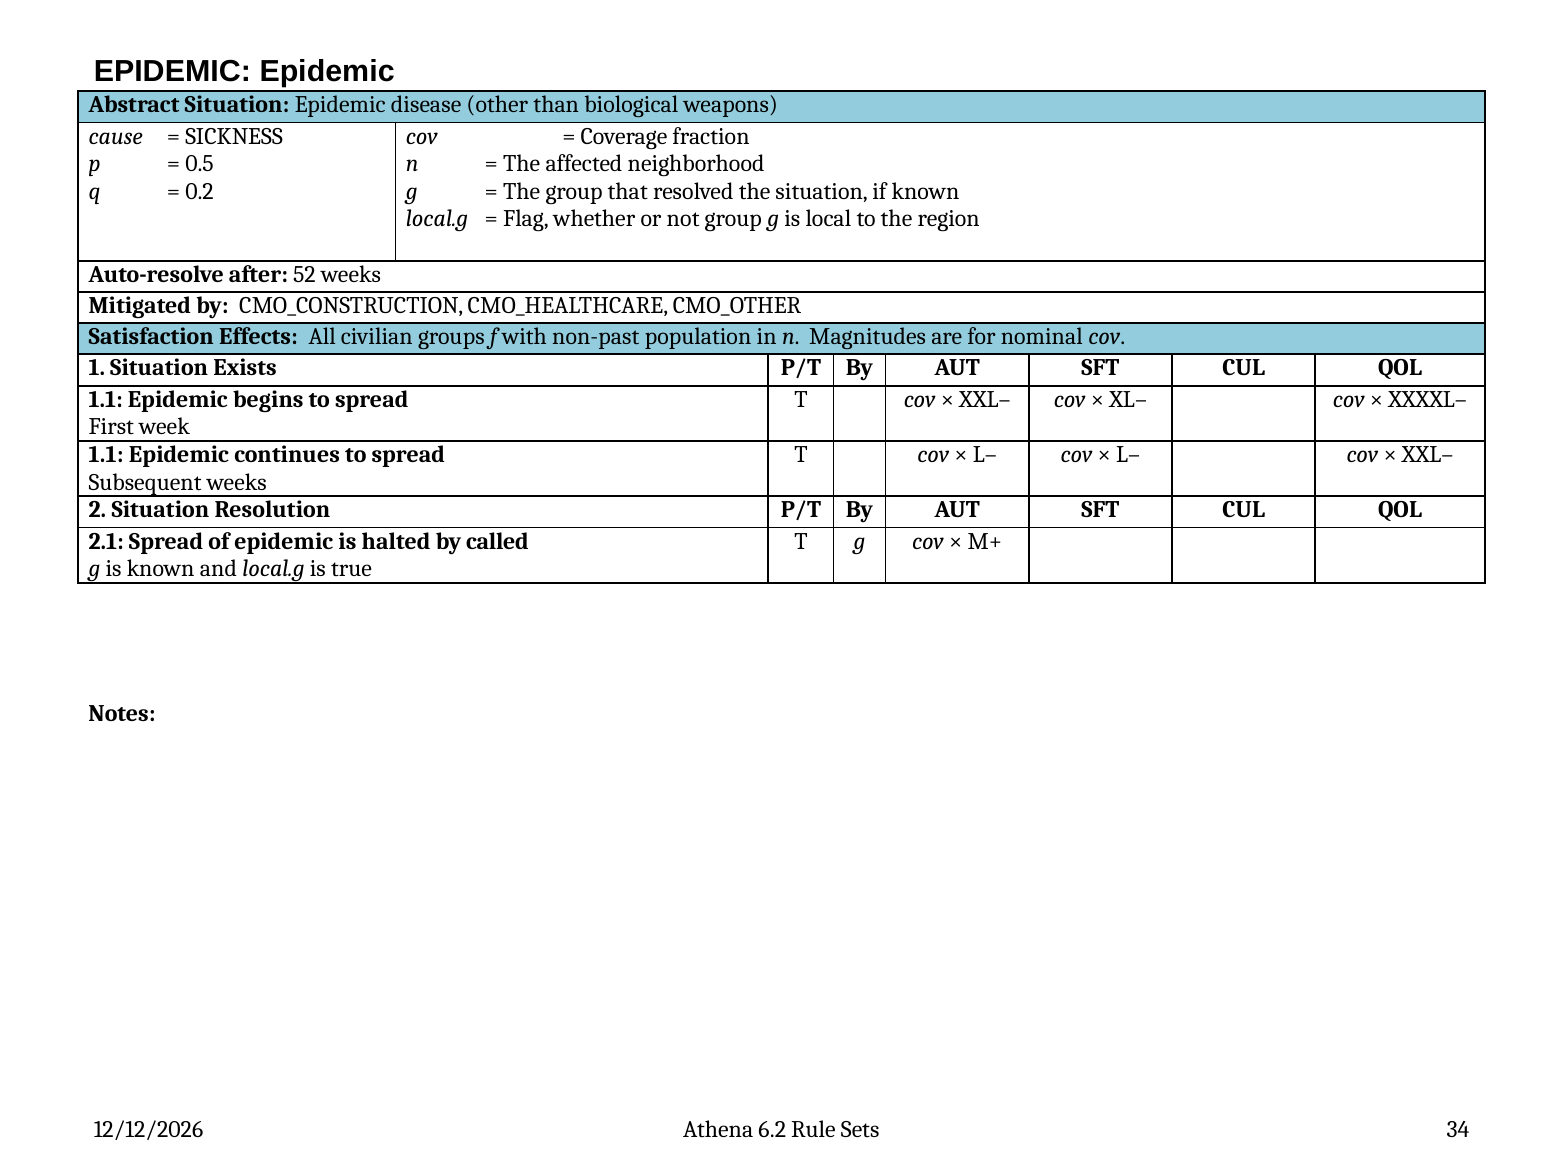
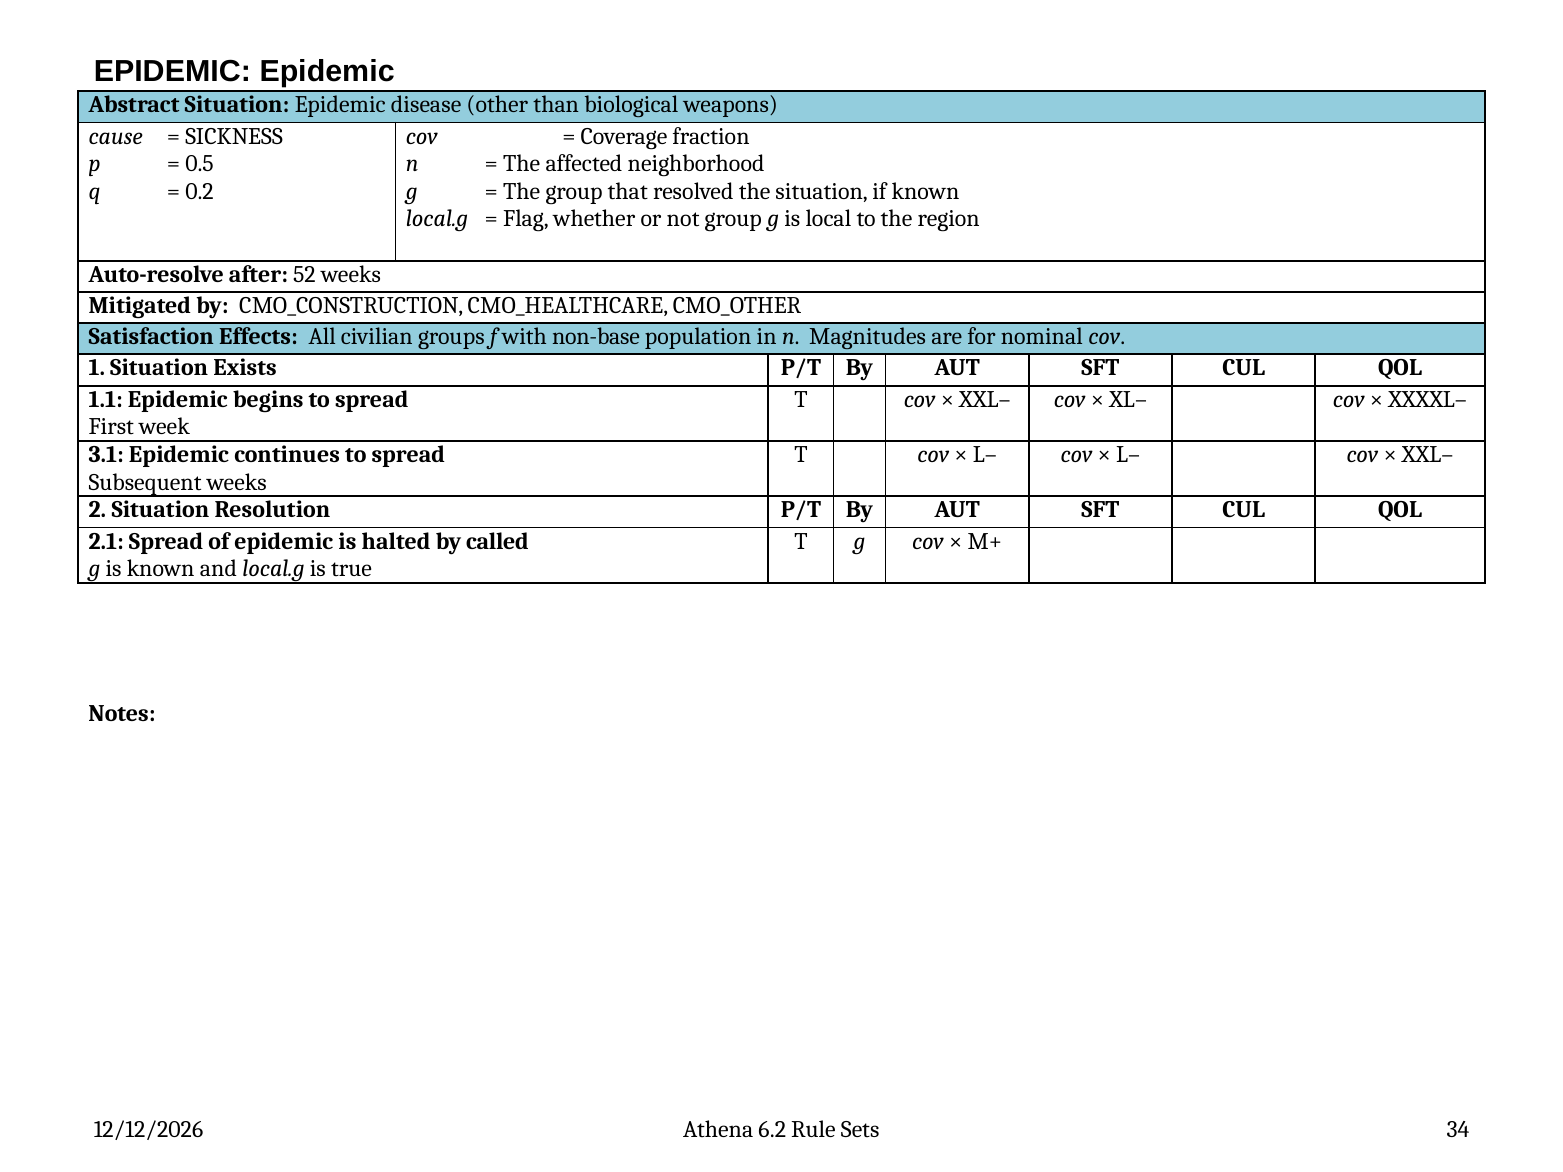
non-past: non-past -> non-base (596, 337)
1.1: 1.1 -> 3.1 (106, 455)
